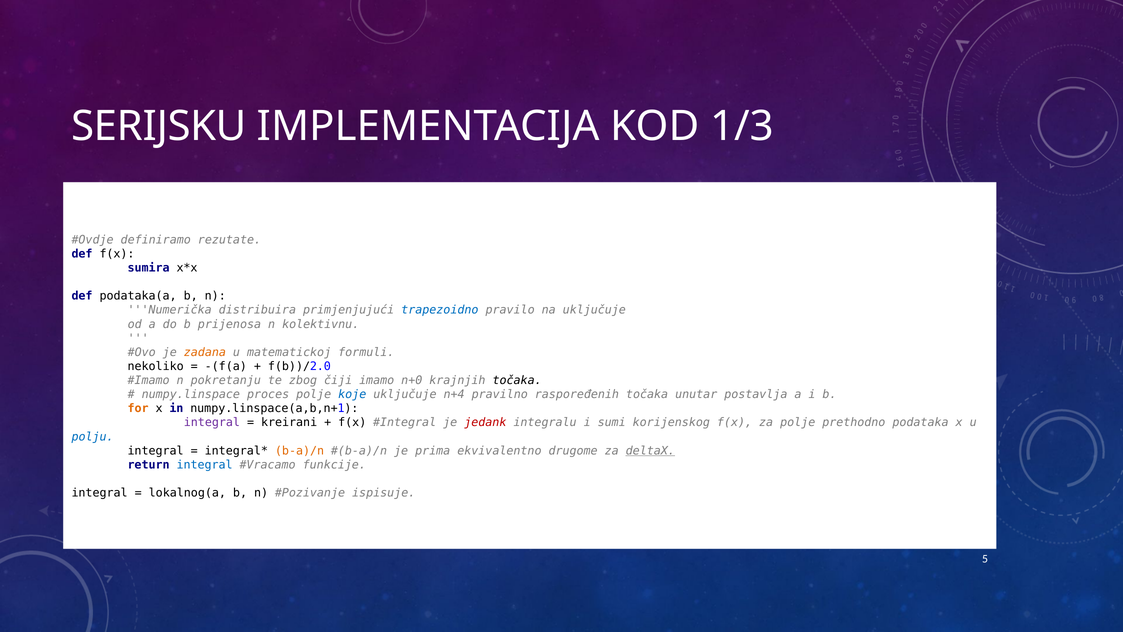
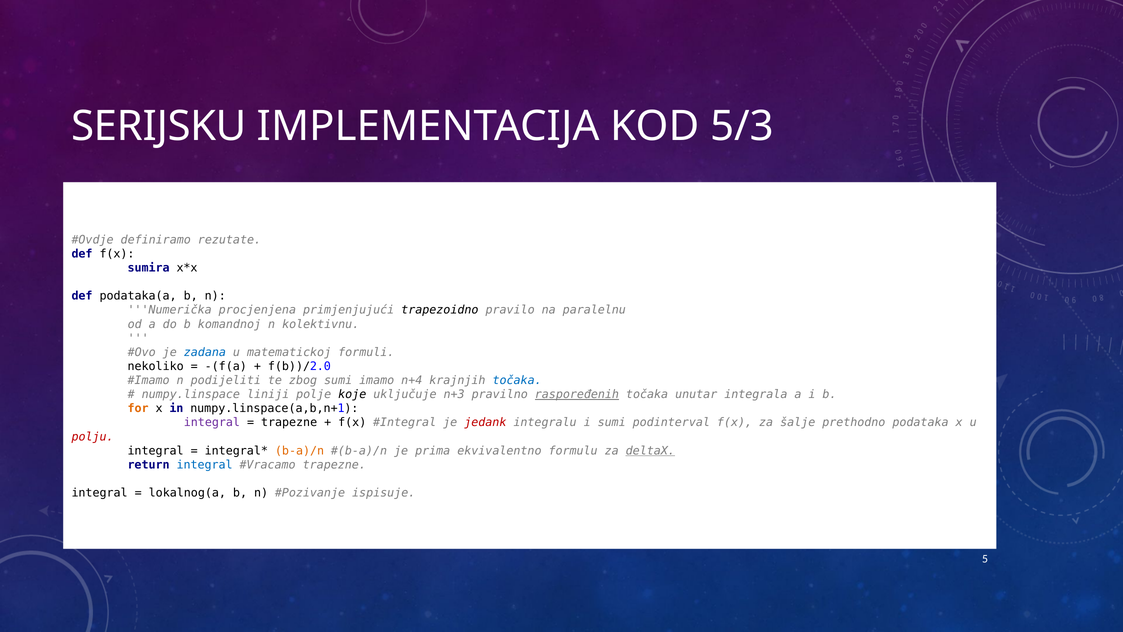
1/3: 1/3 -> 5/3 (742, 126)
distribuira: distribuira -> procjenjena (257, 310)
trapezoidno colour: blue -> black (440, 310)
na uključuje: uključuje -> paralelnu (594, 310)
prijenosa: prijenosa -> komandnoj (229, 324)
zadana colour: orange -> blue (205, 352)
pokretanju: pokretanju -> podijeliti (226, 380)
zbog čiji: čiji -> sumi (338, 380)
n+0: n+0 -> n+4 (412, 380)
točaka colour: black -> blue (517, 380)
proces: proces -> liniji (268, 394)
koje colour: blue -> black (352, 394)
n+4: n+4 -> n+3 (454, 394)
raspoređenih underline: none -> present (577, 394)
postavlja: postavlja -> integrala (756, 394)
kreirani: kreirani -> trapezne (289, 422)
korijenskog: korijenskog -> podinterval (671, 422)
za polje: polje -> šalje (798, 422)
polju colour: blue -> red (93, 436)
drugome: drugome -> formulu (573, 451)
funkcije: funkcije -> trapezne (334, 465)
